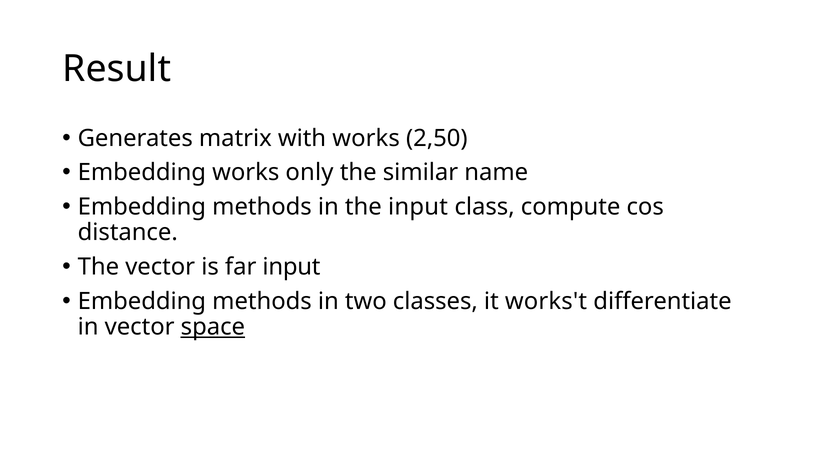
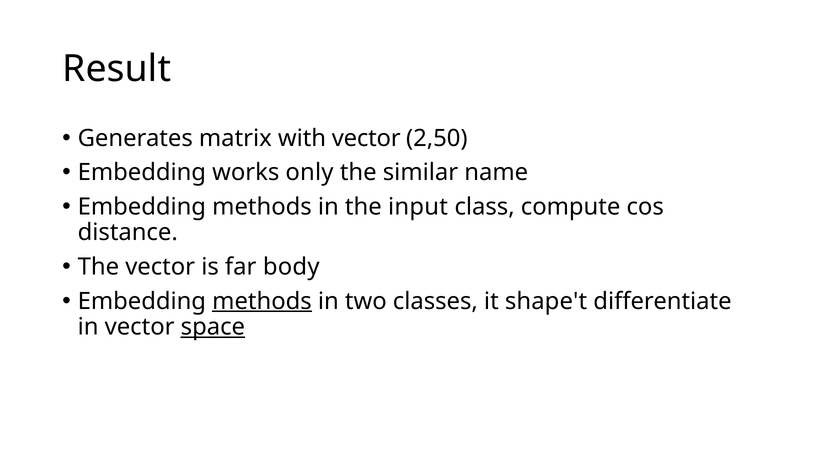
with works: works -> vector (366, 138)
far input: input -> body (291, 267)
methods underline: none -> present (262, 301)
works't: works't -> shape't (546, 301)
